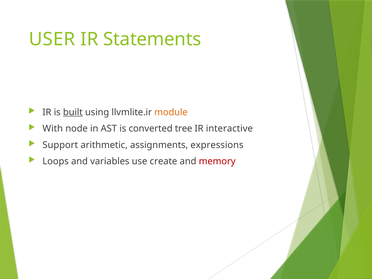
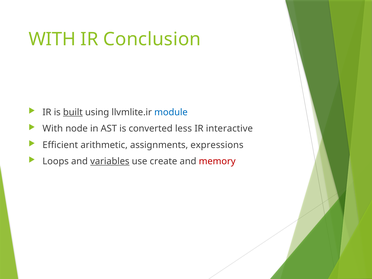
USER: USER -> WITH (52, 39)
Statements: Statements -> Conclusion (152, 39)
module colour: orange -> blue (171, 112)
tree: tree -> less (183, 129)
Support: Support -> Efficient (60, 145)
variables underline: none -> present (110, 161)
